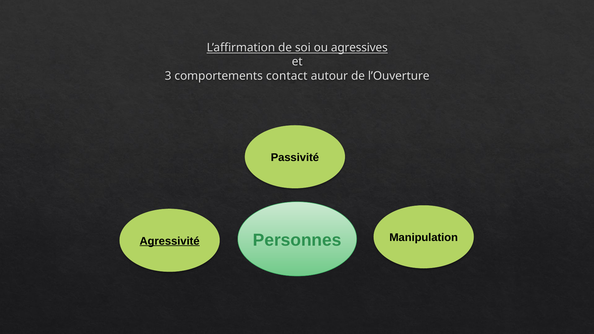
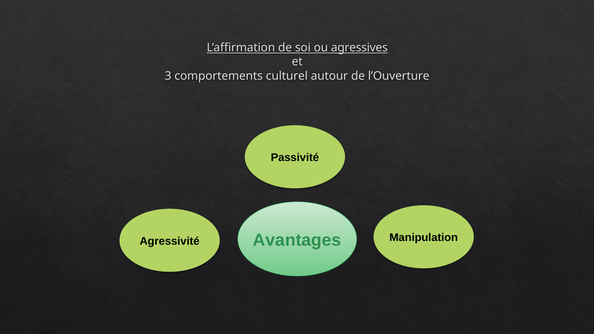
contact: contact -> culturel (287, 76)
Personnes: Personnes -> Avantages (297, 240)
Agressivité underline: present -> none (170, 241)
